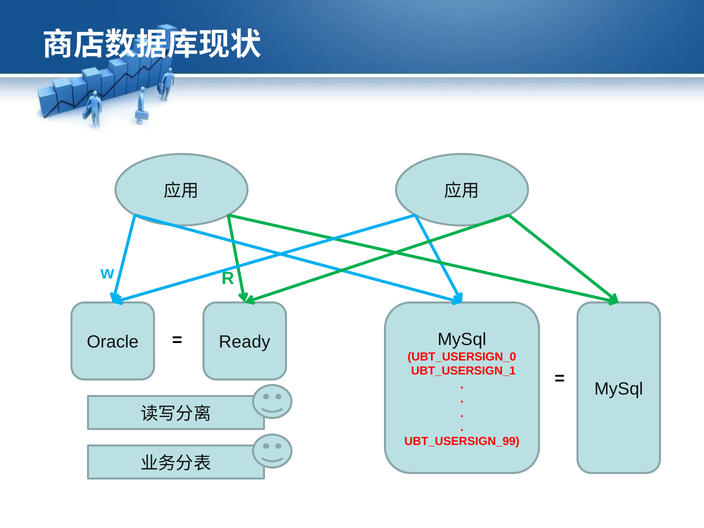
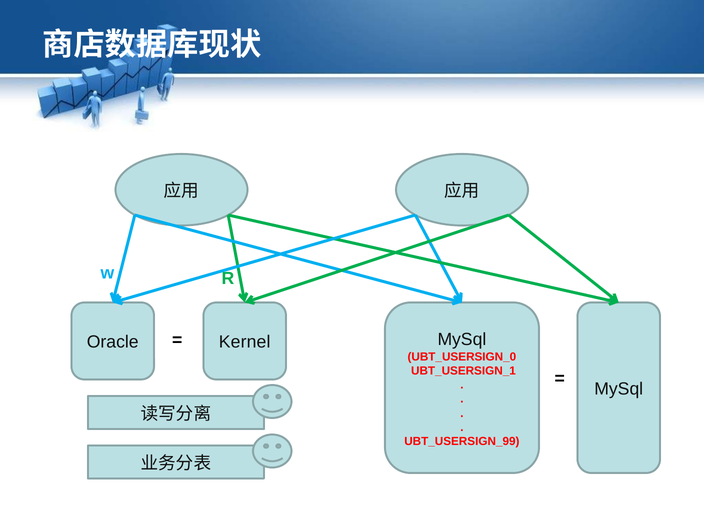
Ready: Ready -> Kernel (245, 342)
